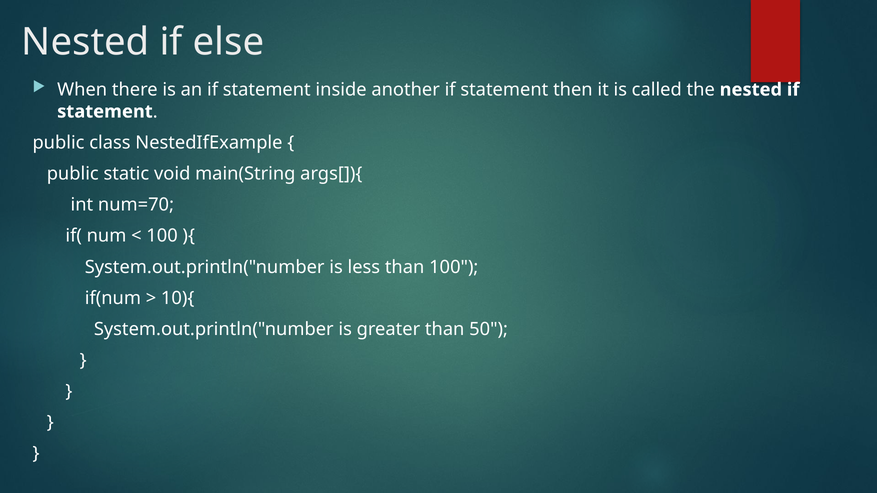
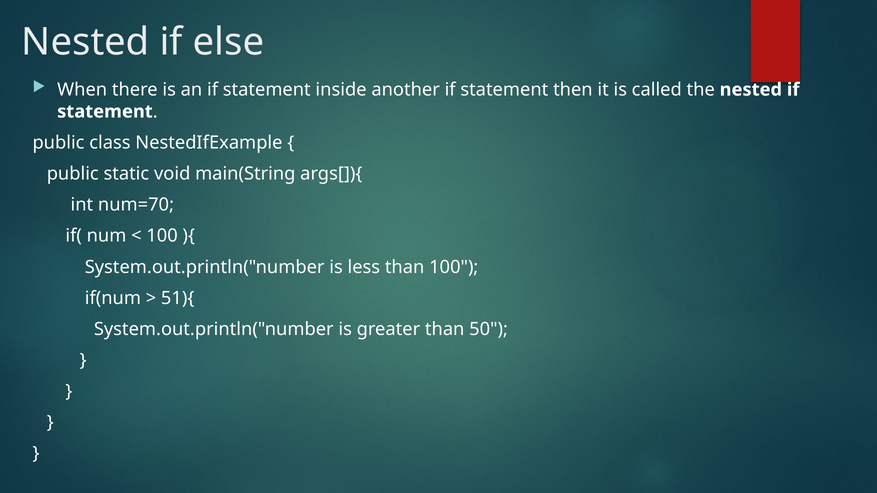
10){: 10){ -> 51){ (178, 298)
